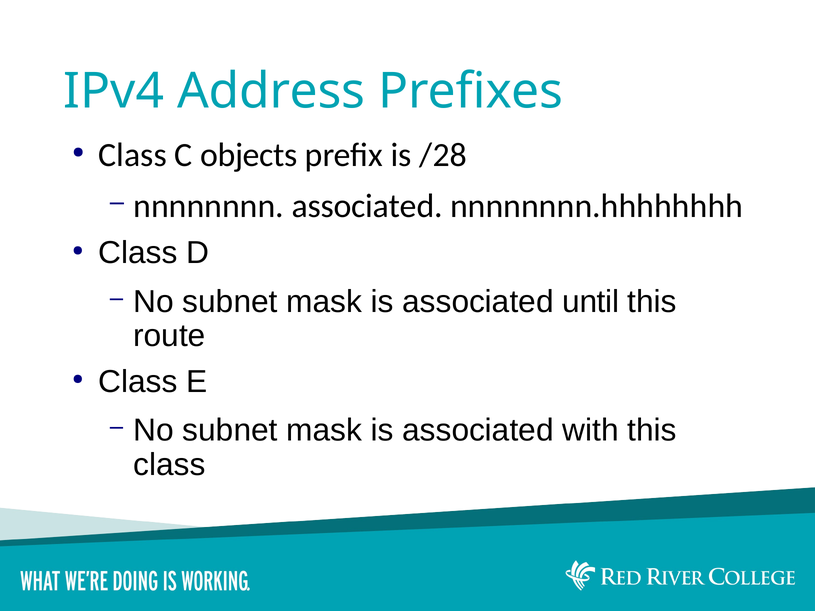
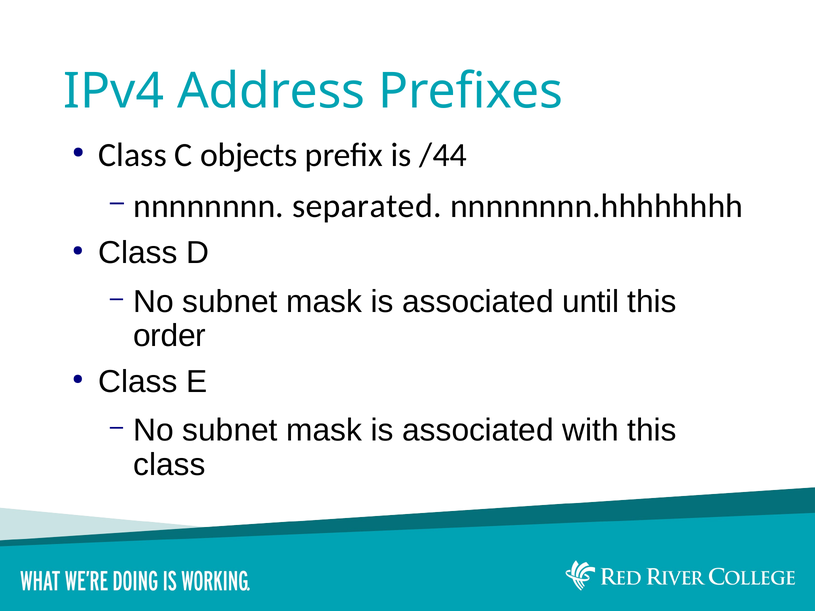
/28: /28 -> /44 (443, 155)
nnnnnnnn associated: associated -> separated (367, 206)
route: route -> order (170, 336)
